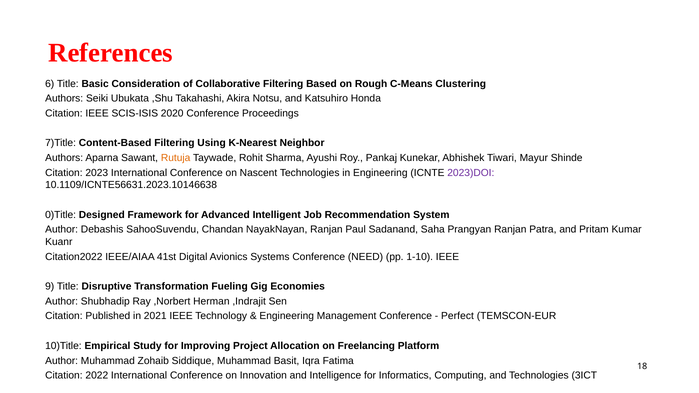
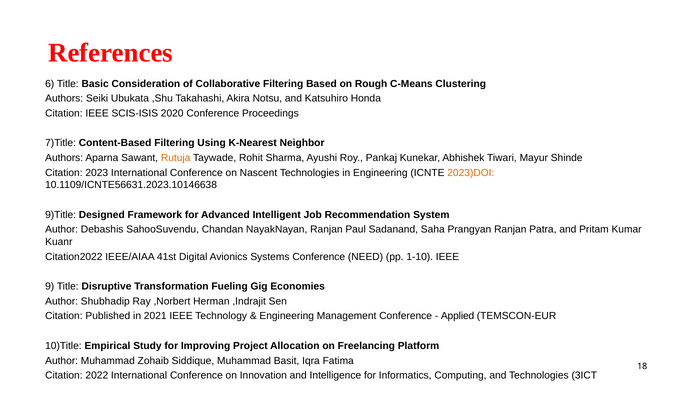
2023)DOI colour: purple -> orange (471, 173)
0)Title: 0)Title -> 9)Title (61, 215)
Perfect: Perfect -> Applied (458, 316)
